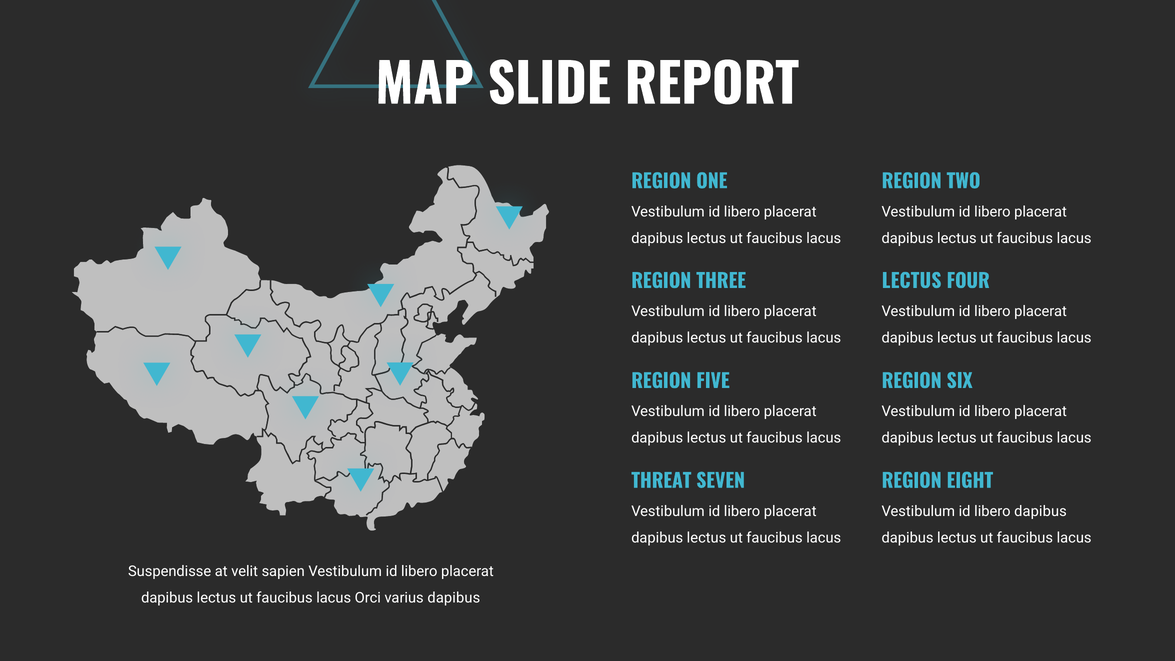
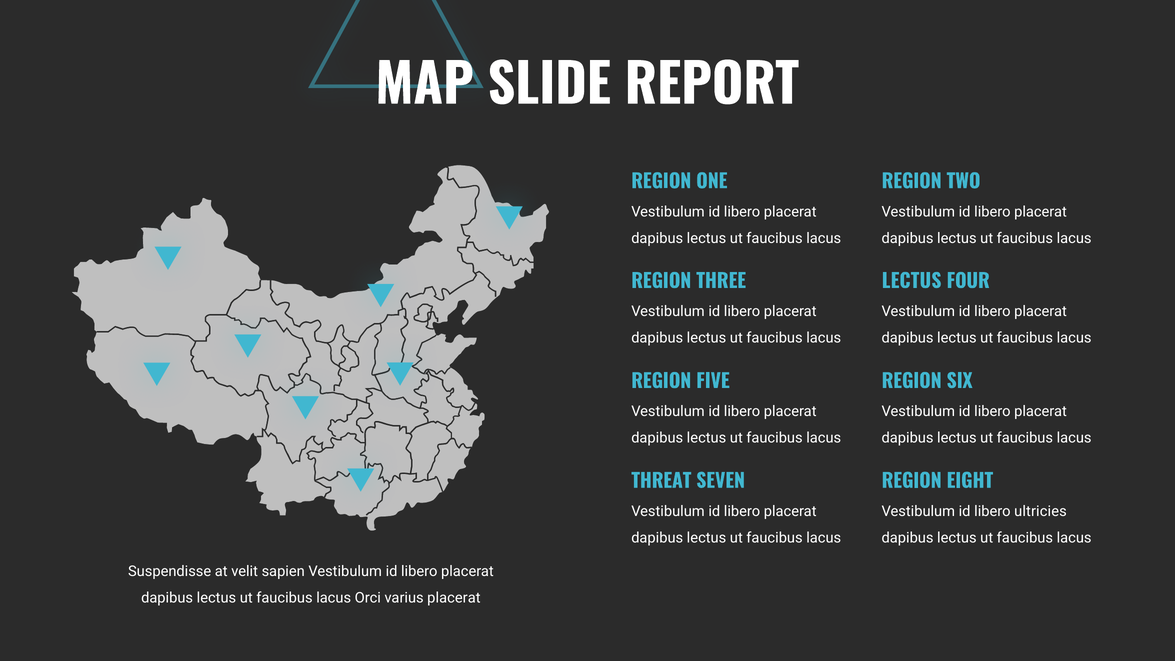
libero dapibus: dapibus -> ultricies (1040, 511)
varius dapibus: dapibus -> placerat (454, 598)
